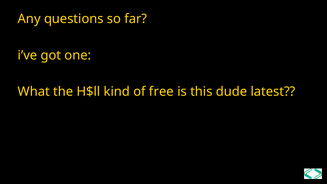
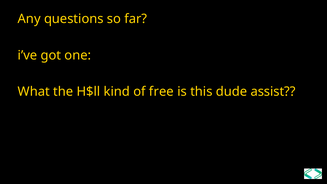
latest: latest -> assist (273, 92)
